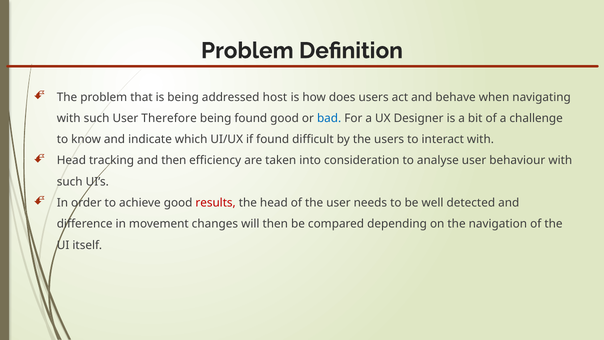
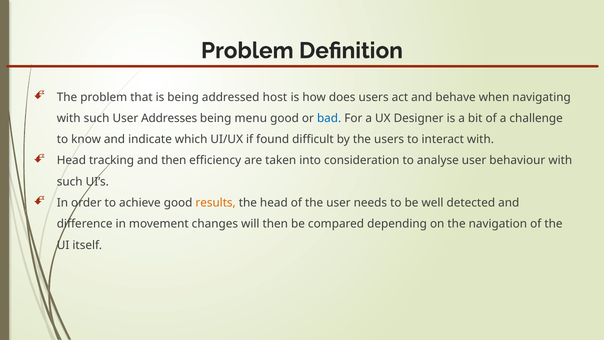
Therefore: Therefore -> Addresses (169, 118)
being found: found -> menu (251, 118)
results colour: red -> orange (216, 203)
